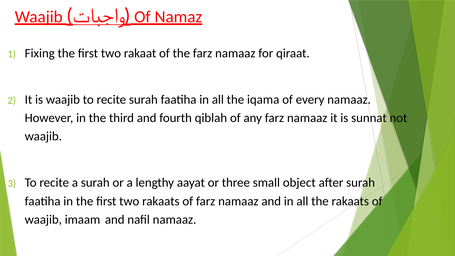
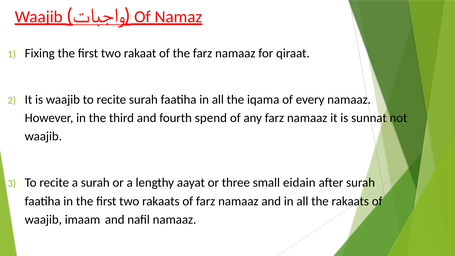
qiblah: qiblah -> spend (211, 118)
object: object -> eidain (299, 183)
